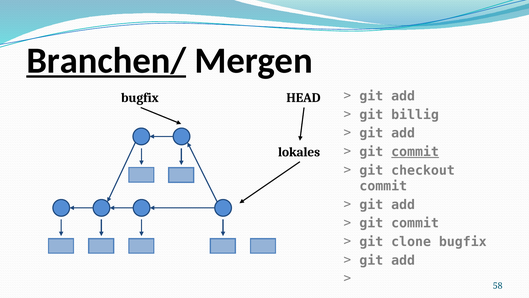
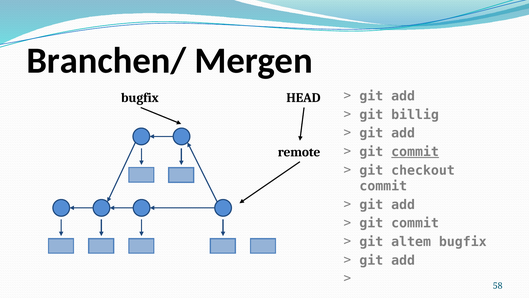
Branchen/ underline: present -> none (106, 61)
lokales: lokales -> remote (299, 152)
clone: clone -> altem (411, 241)
